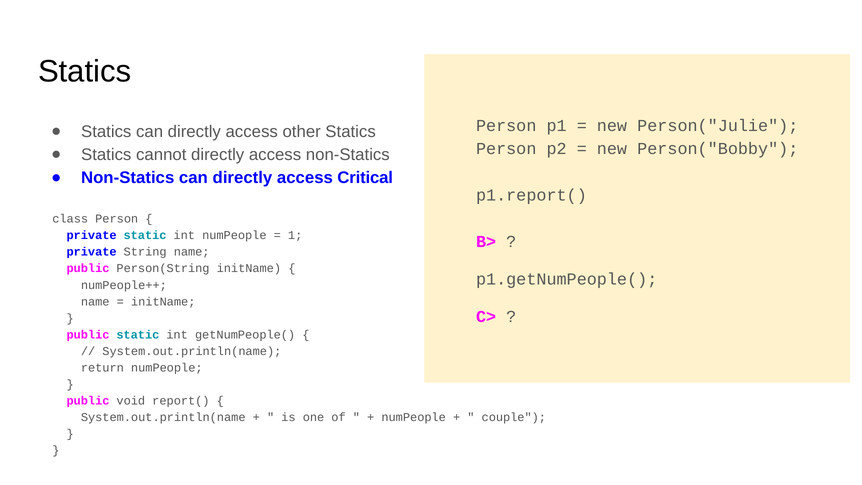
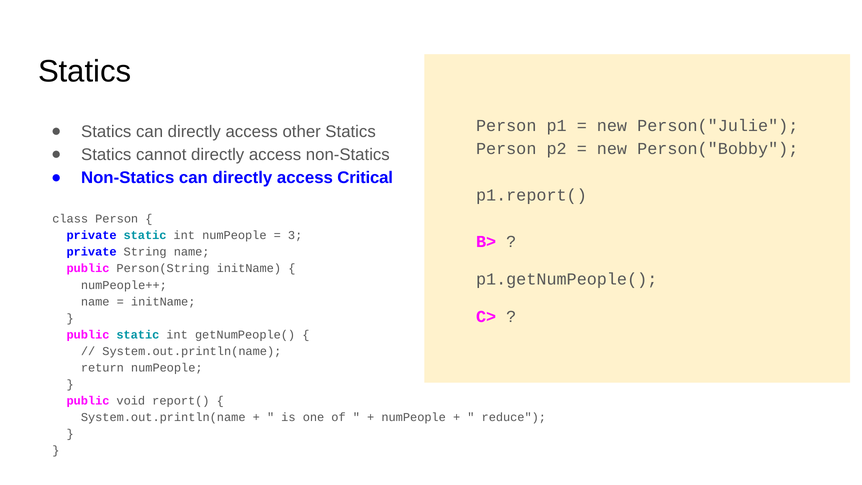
1: 1 -> 3 (295, 235)
couple: couple -> reduce (514, 417)
